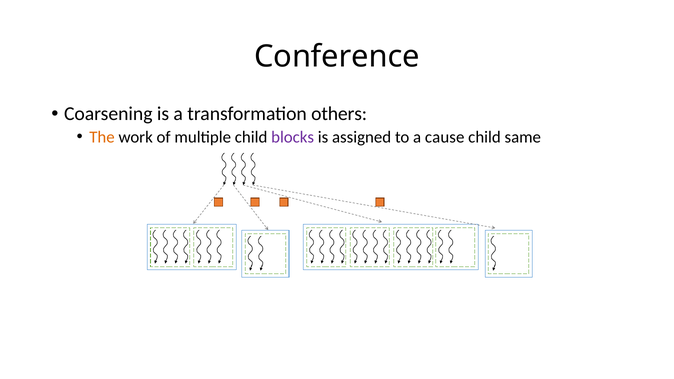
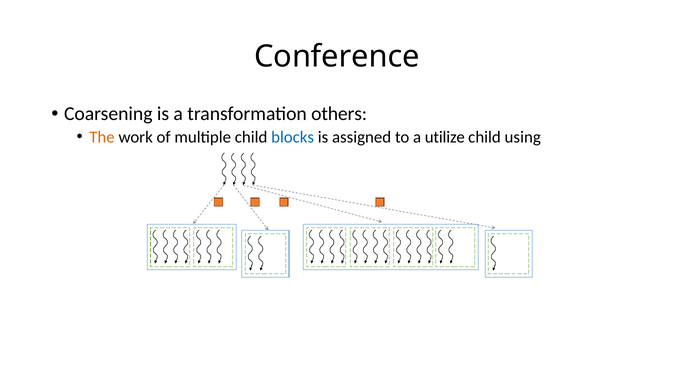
blocks colour: purple -> blue (293, 137)
cause: cause -> utilize (445, 137)
same: same -> using (523, 137)
